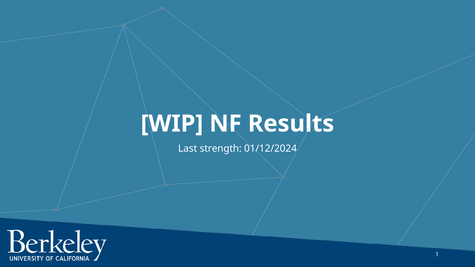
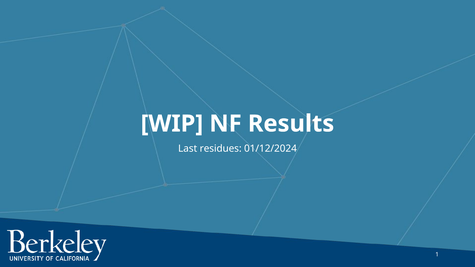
strength: strength -> residues (221, 149)
